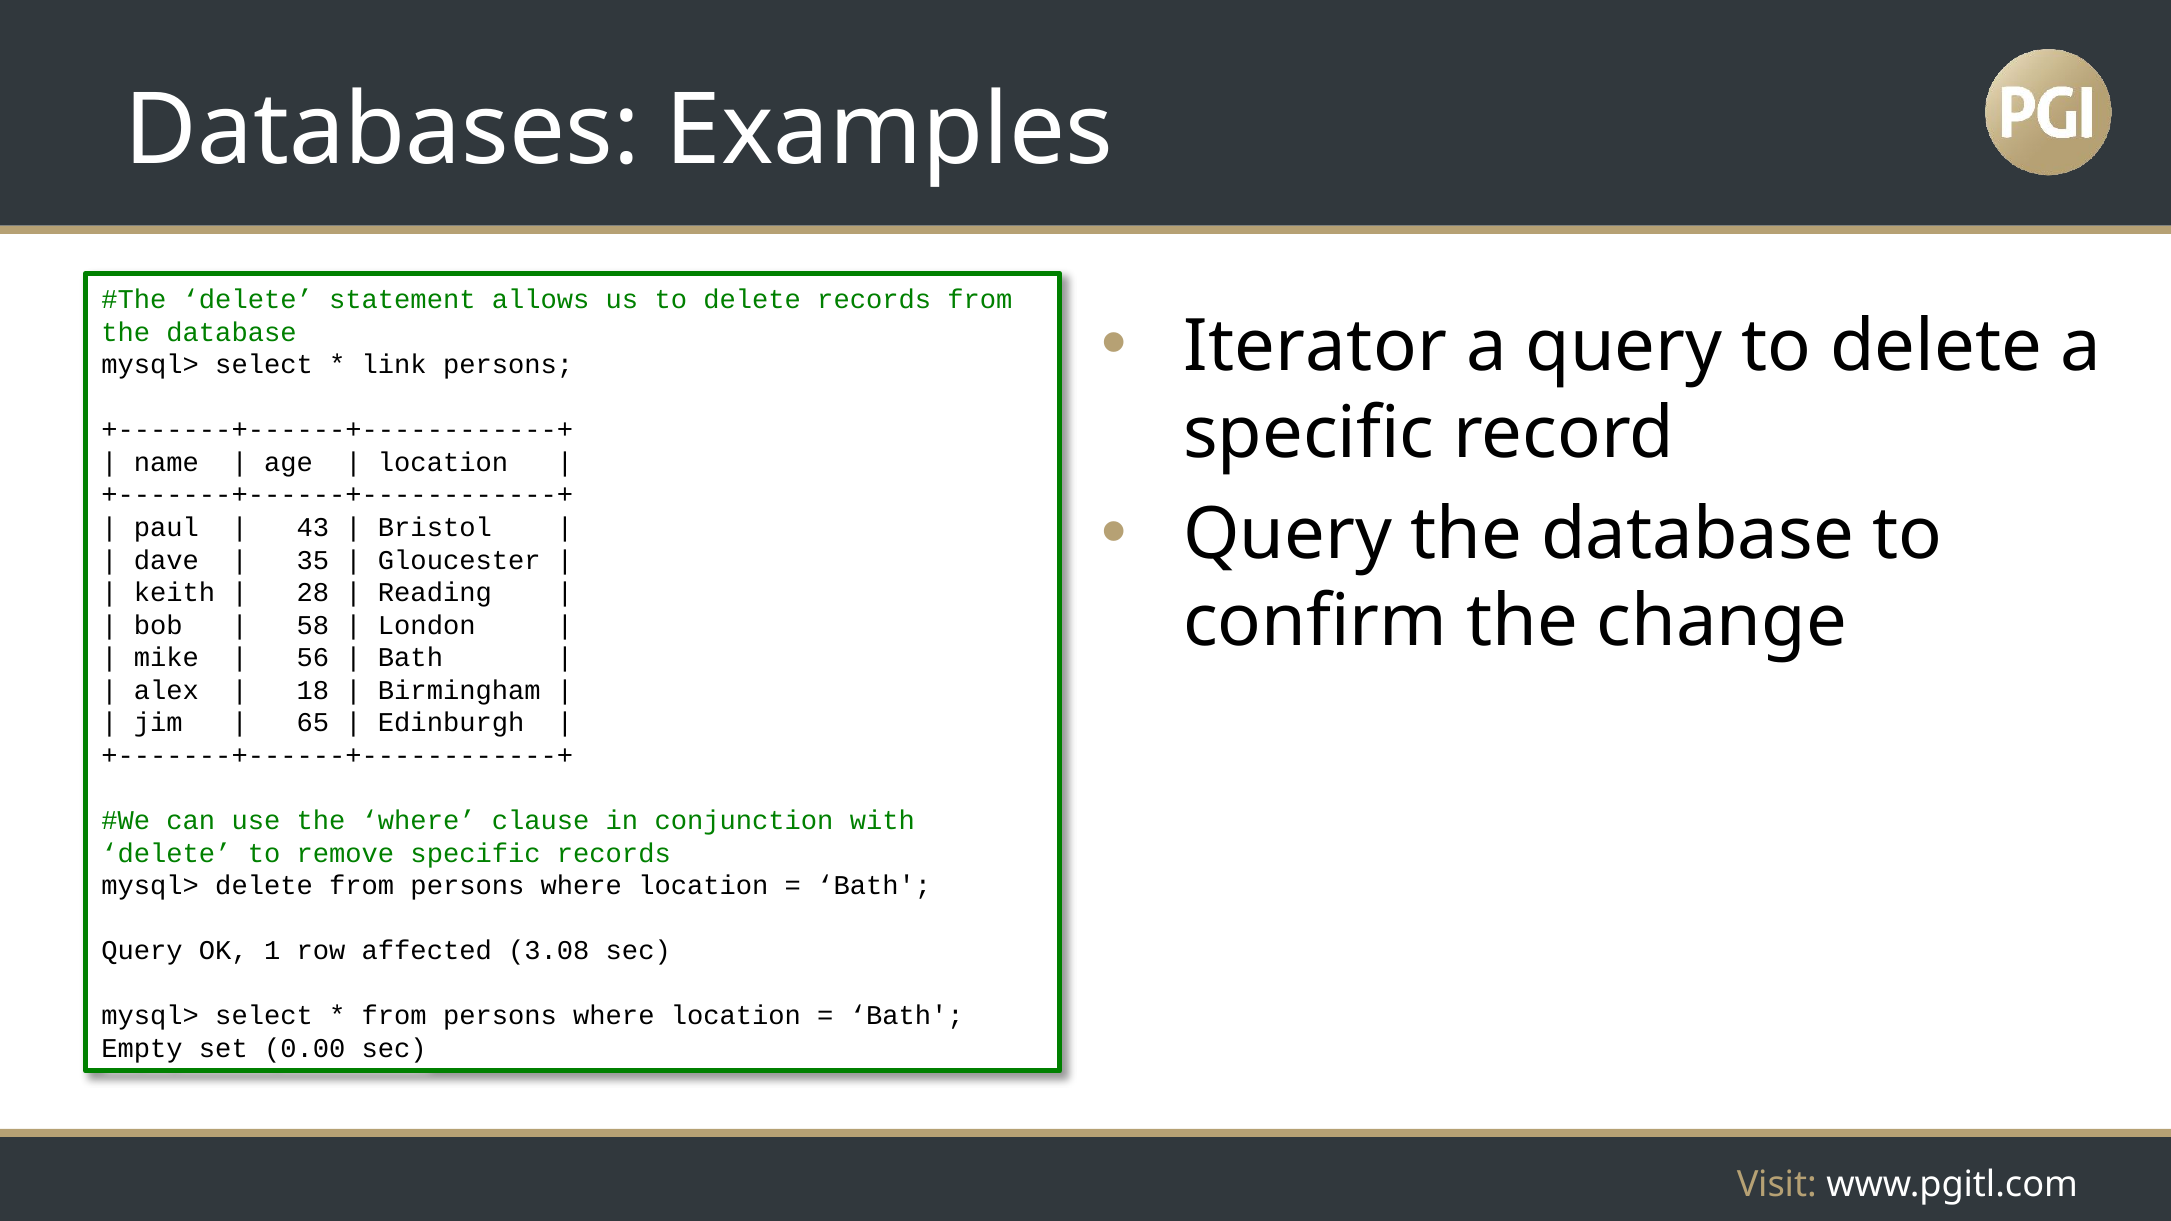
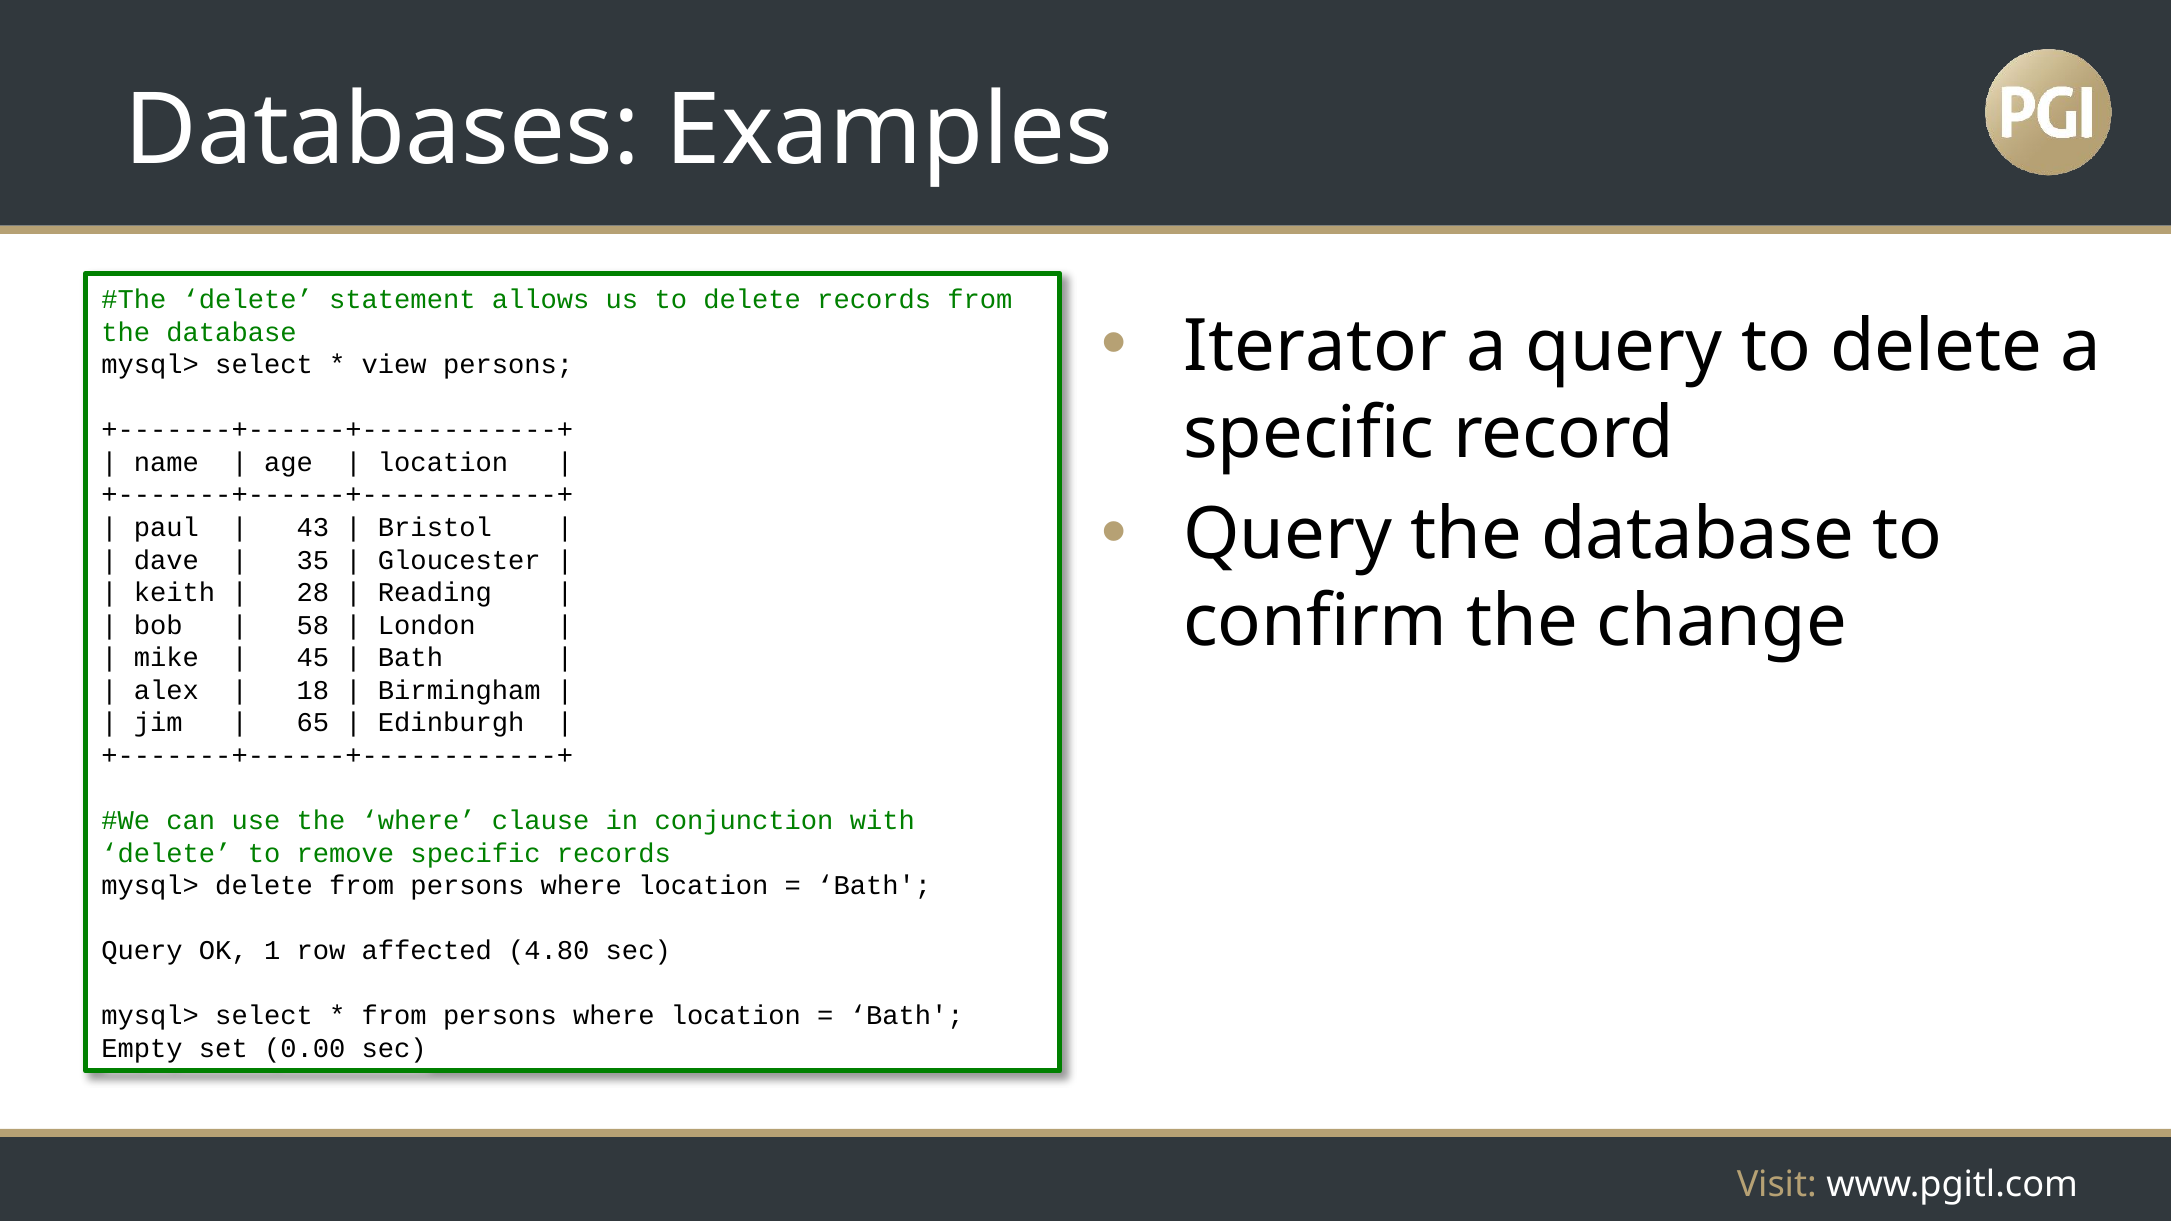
link: link -> view (394, 365)
56: 56 -> 45 (313, 658)
3.08: 3.08 -> 4.80 (549, 951)
